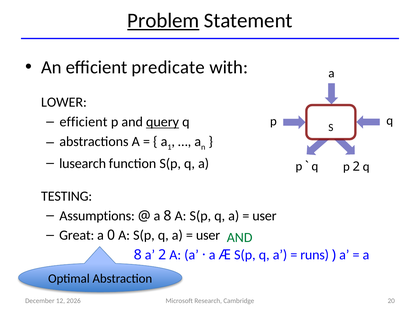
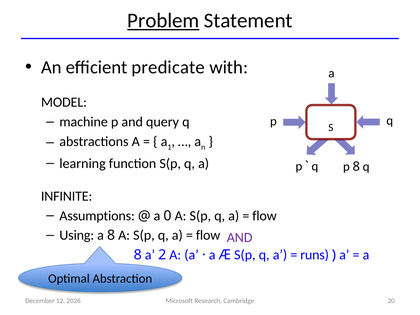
LOWER: LOWER -> MODEL (64, 102)
efficient: efficient -> machine (84, 122)
query underline: present -> none (163, 122)
lusearch: lusearch -> learning (83, 163)
p 2: 2 -> 8 (356, 167)
TESTING: TESTING -> INFINITE (67, 196)
a 8: 8 -> 0 (167, 216)
user: user -> flow (264, 216)
Great: Great -> Using (77, 235)
a 0: 0 -> 8 (111, 235)
user: user -> flow (208, 235)
AND colour: green -> purple (240, 238)
